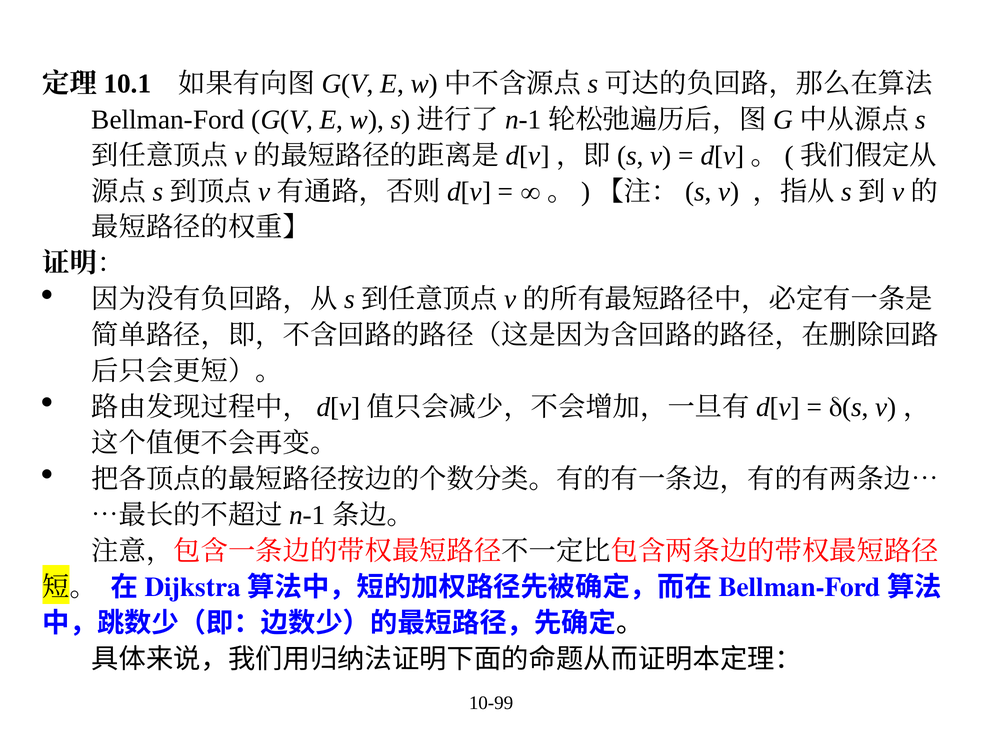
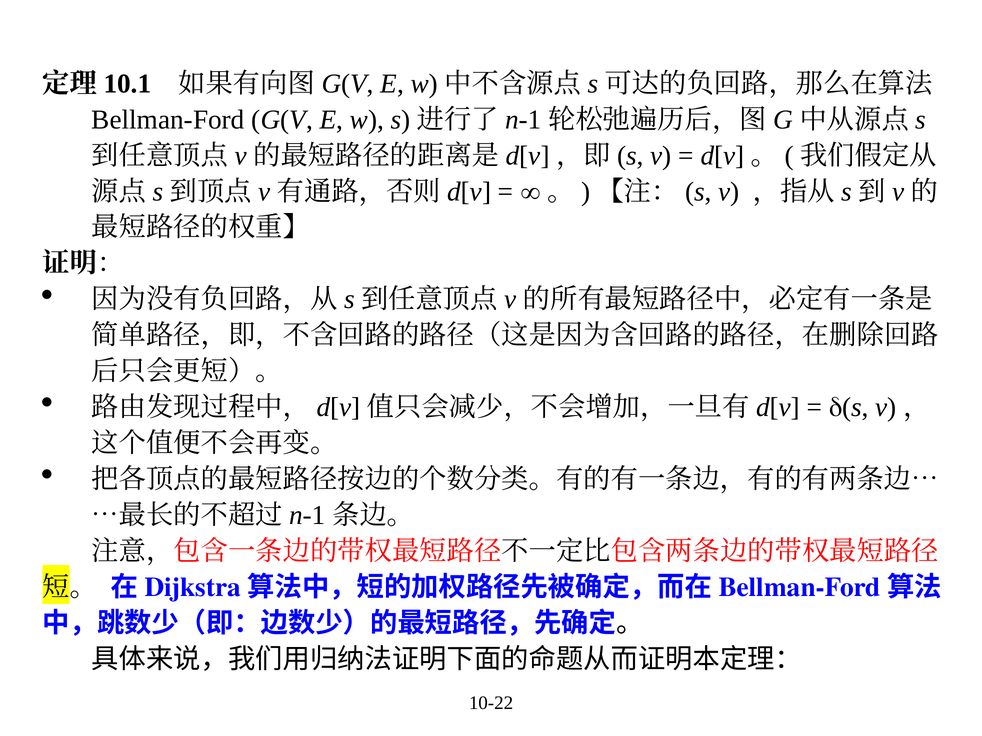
10-99: 10-99 -> 10-22 (491, 704)
